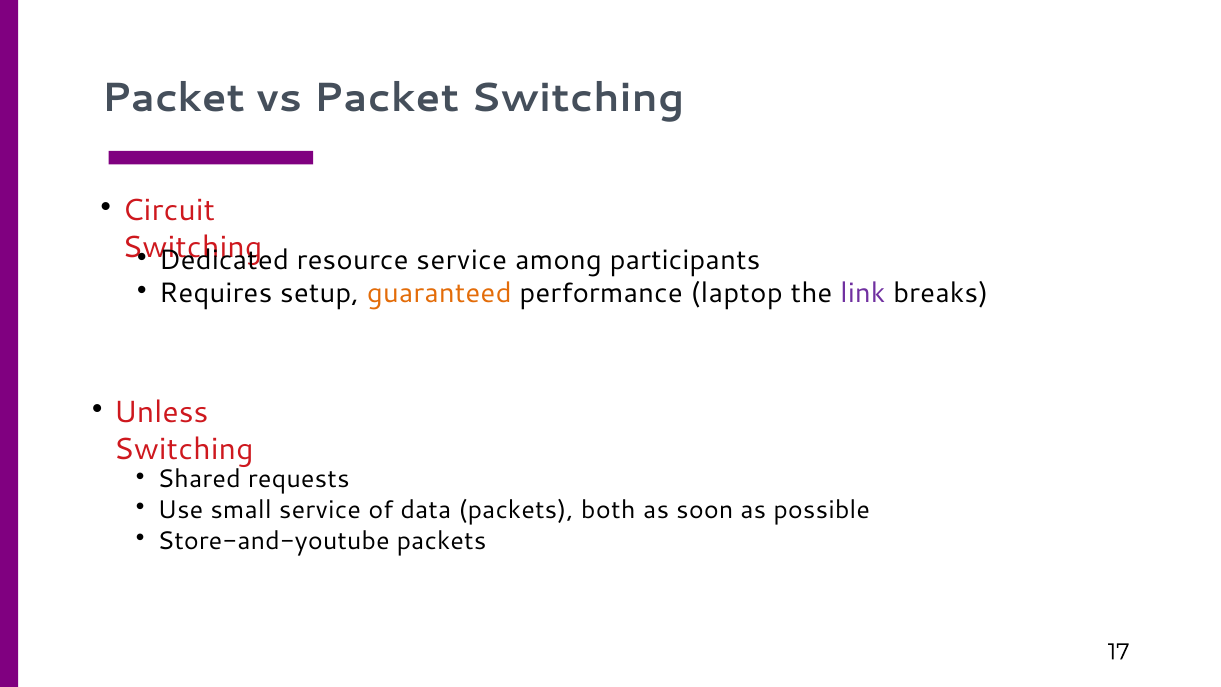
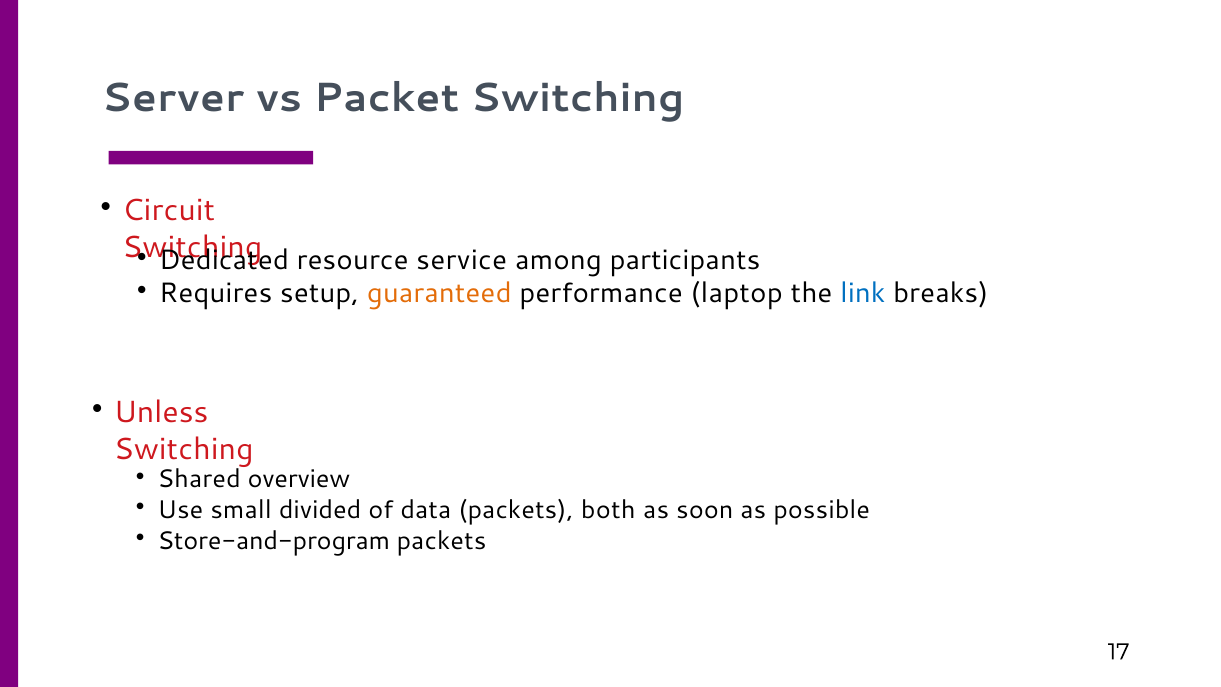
Packet: Packet -> Server (173, 98)
link colour: purple -> blue (863, 294)
requests: requests -> overview (299, 479)
small service: service -> divided (320, 510)
Store-and-youtube: Store-and-youtube -> Store-and-program (274, 541)
